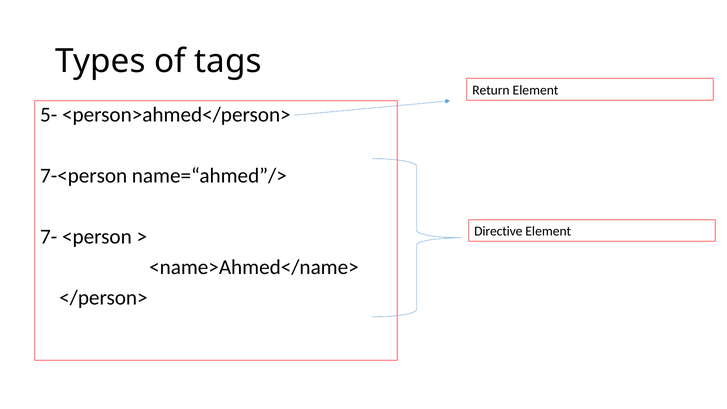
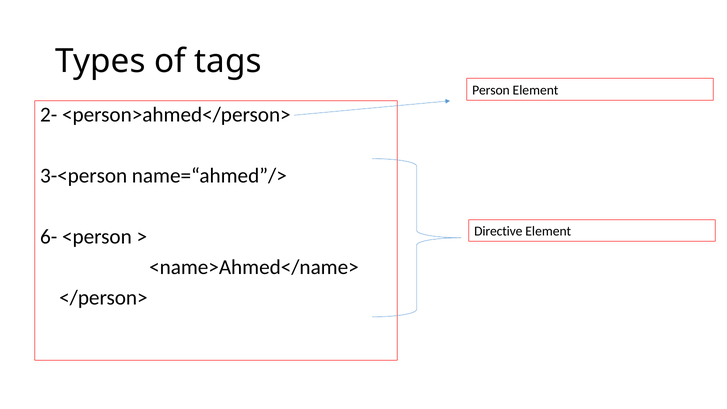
Return: Return -> Person (491, 90)
5-: 5- -> 2- (49, 115)
7-<person: 7-<person -> 3-<person (84, 176)
7-: 7- -> 6- (49, 237)
